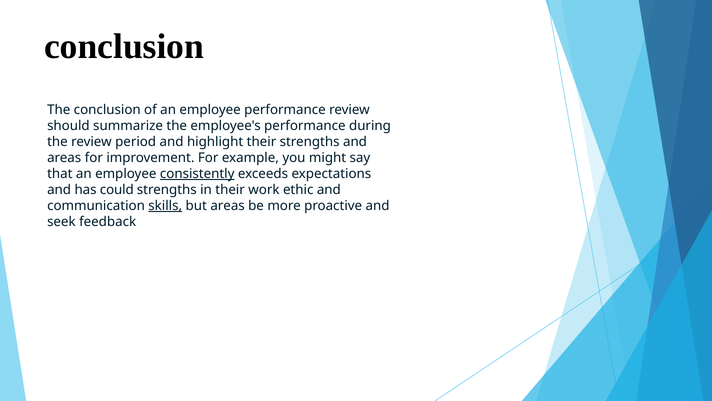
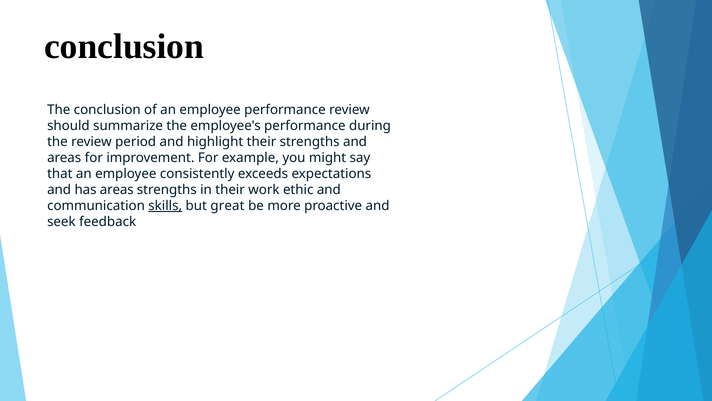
consistently underline: present -> none (197, 174)
has could: could -> areas (117, 190)
but areas: areas -> great (227, 206)
